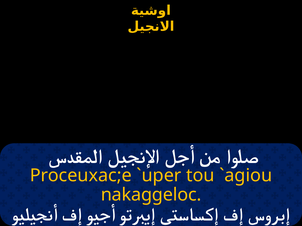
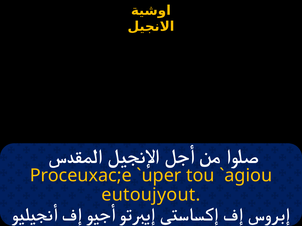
nakaggeloc: nakaggeloc -> eutoujyout (151, 195)
